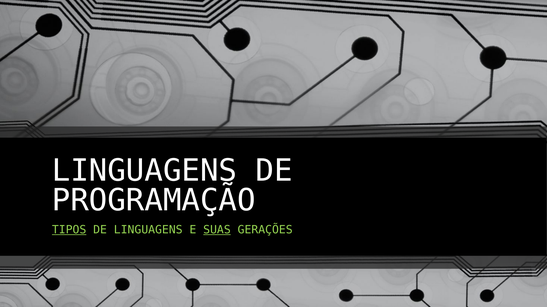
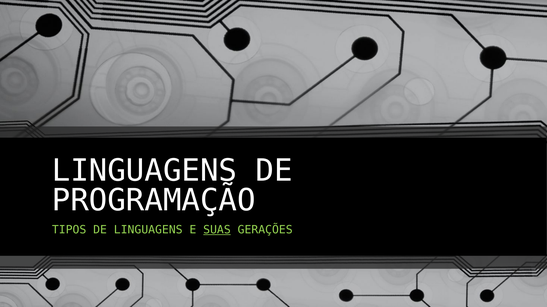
TIPOS underline: present -> none (69, 230)
